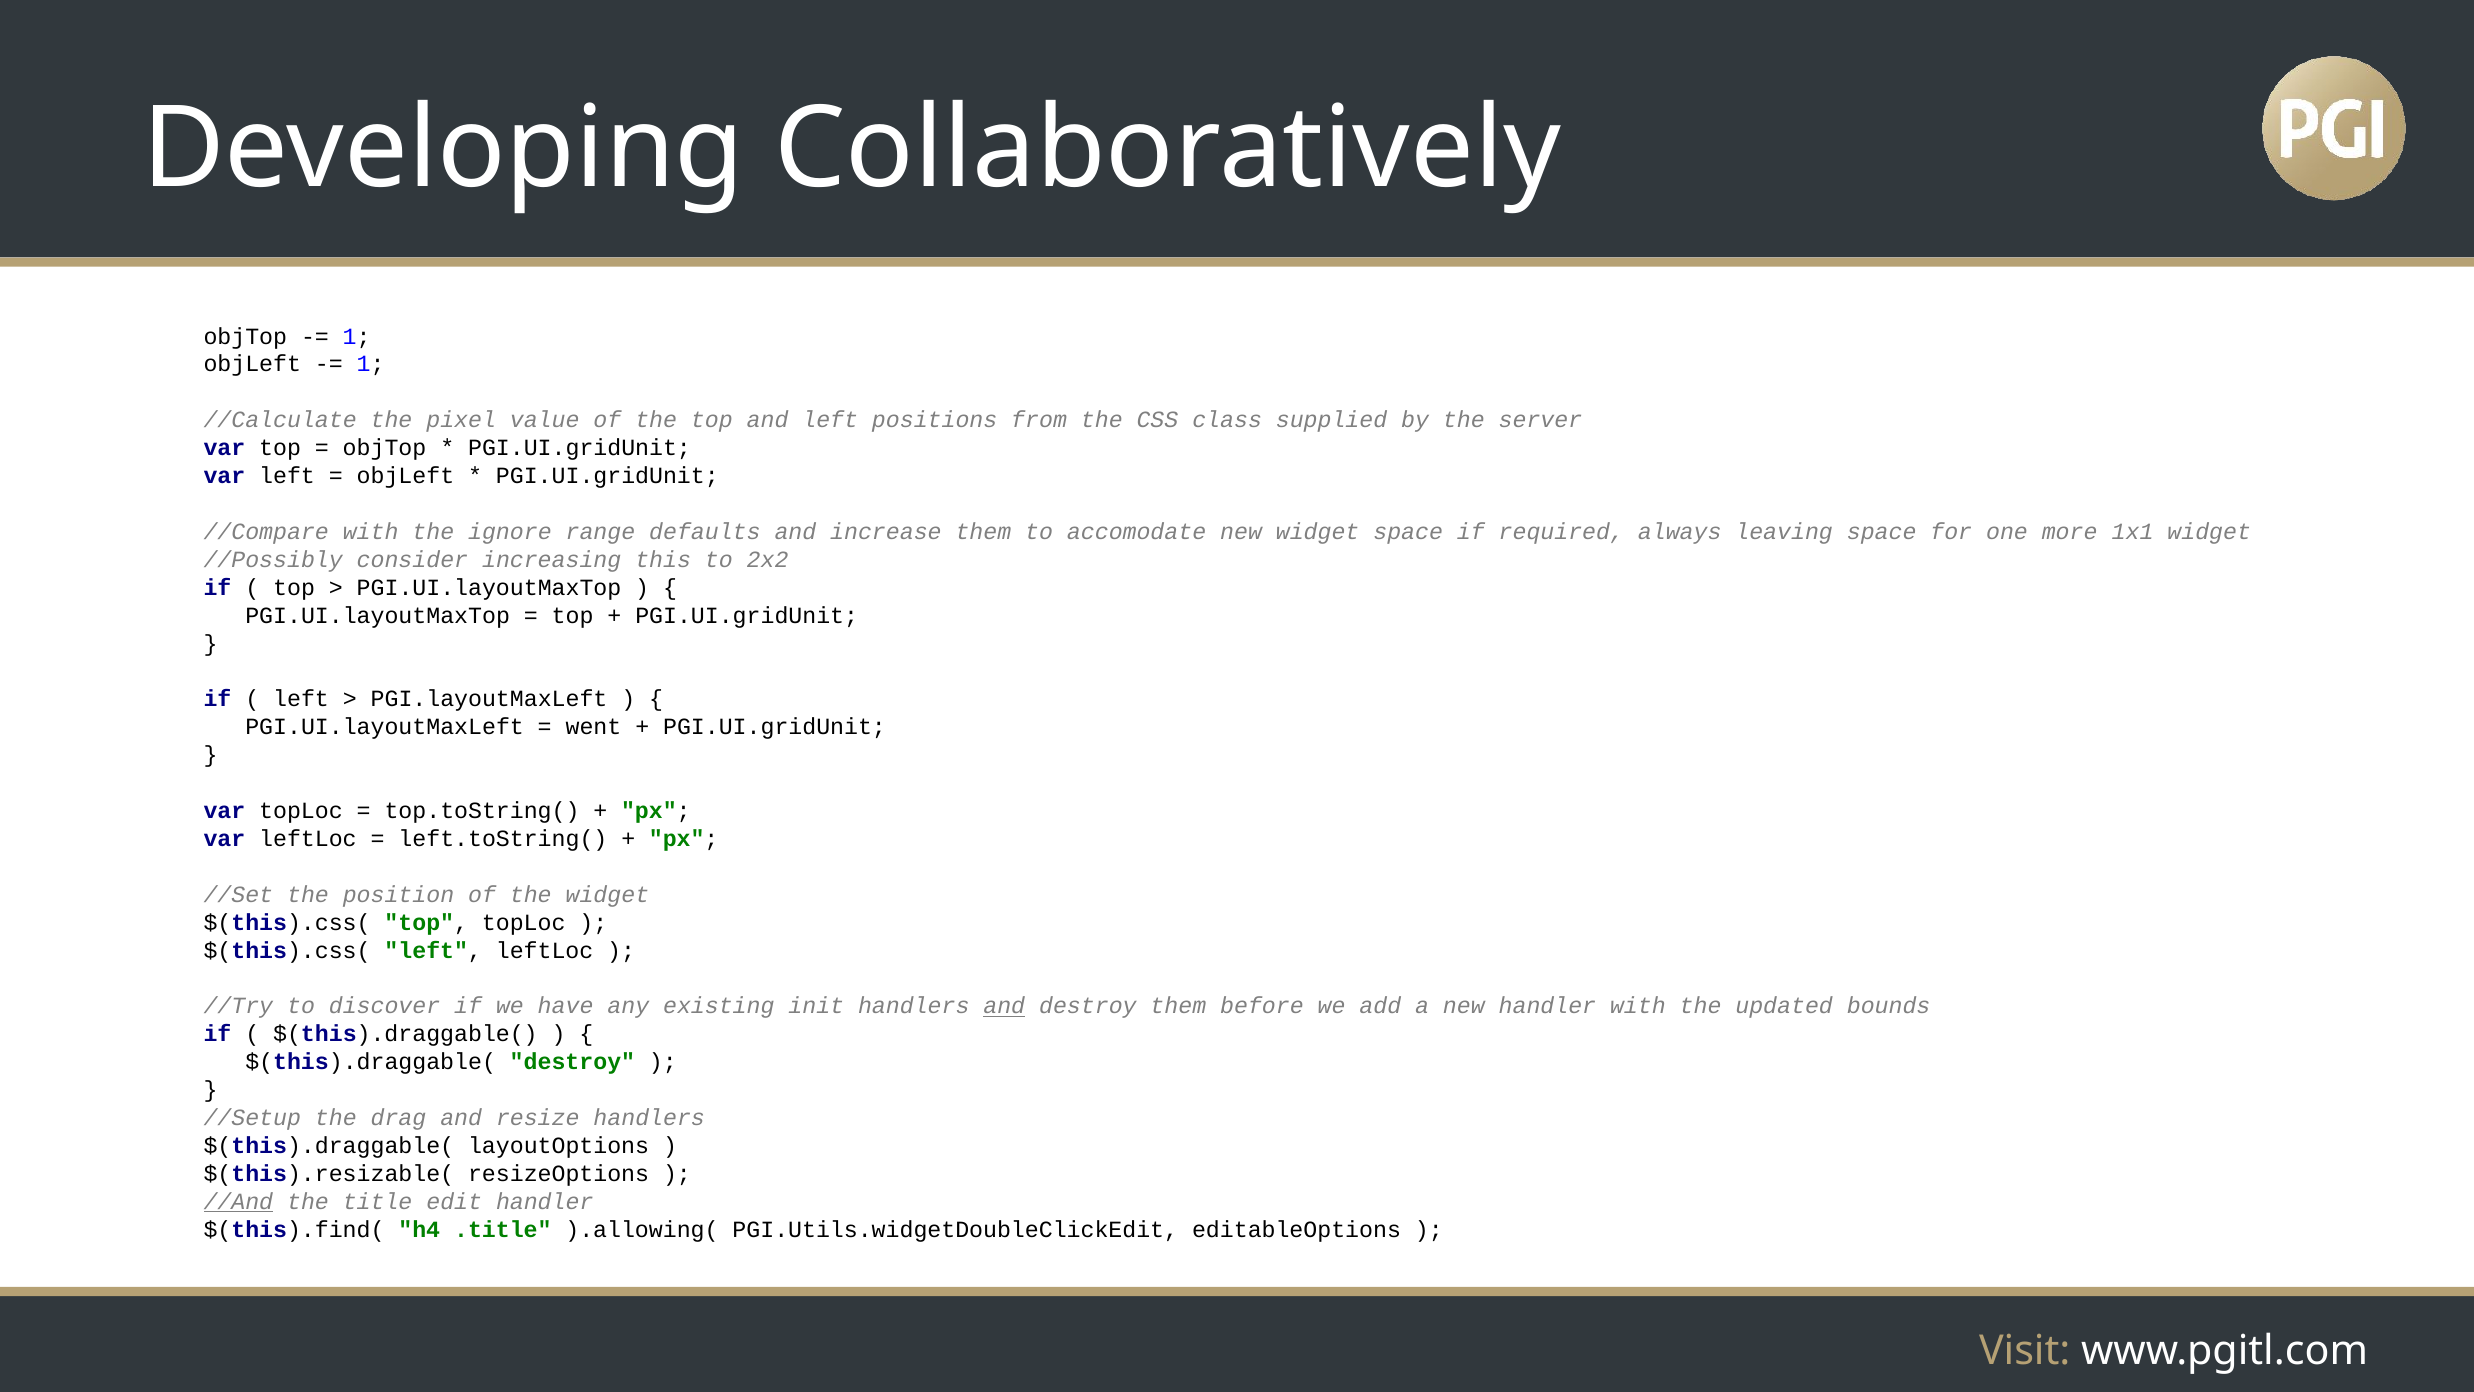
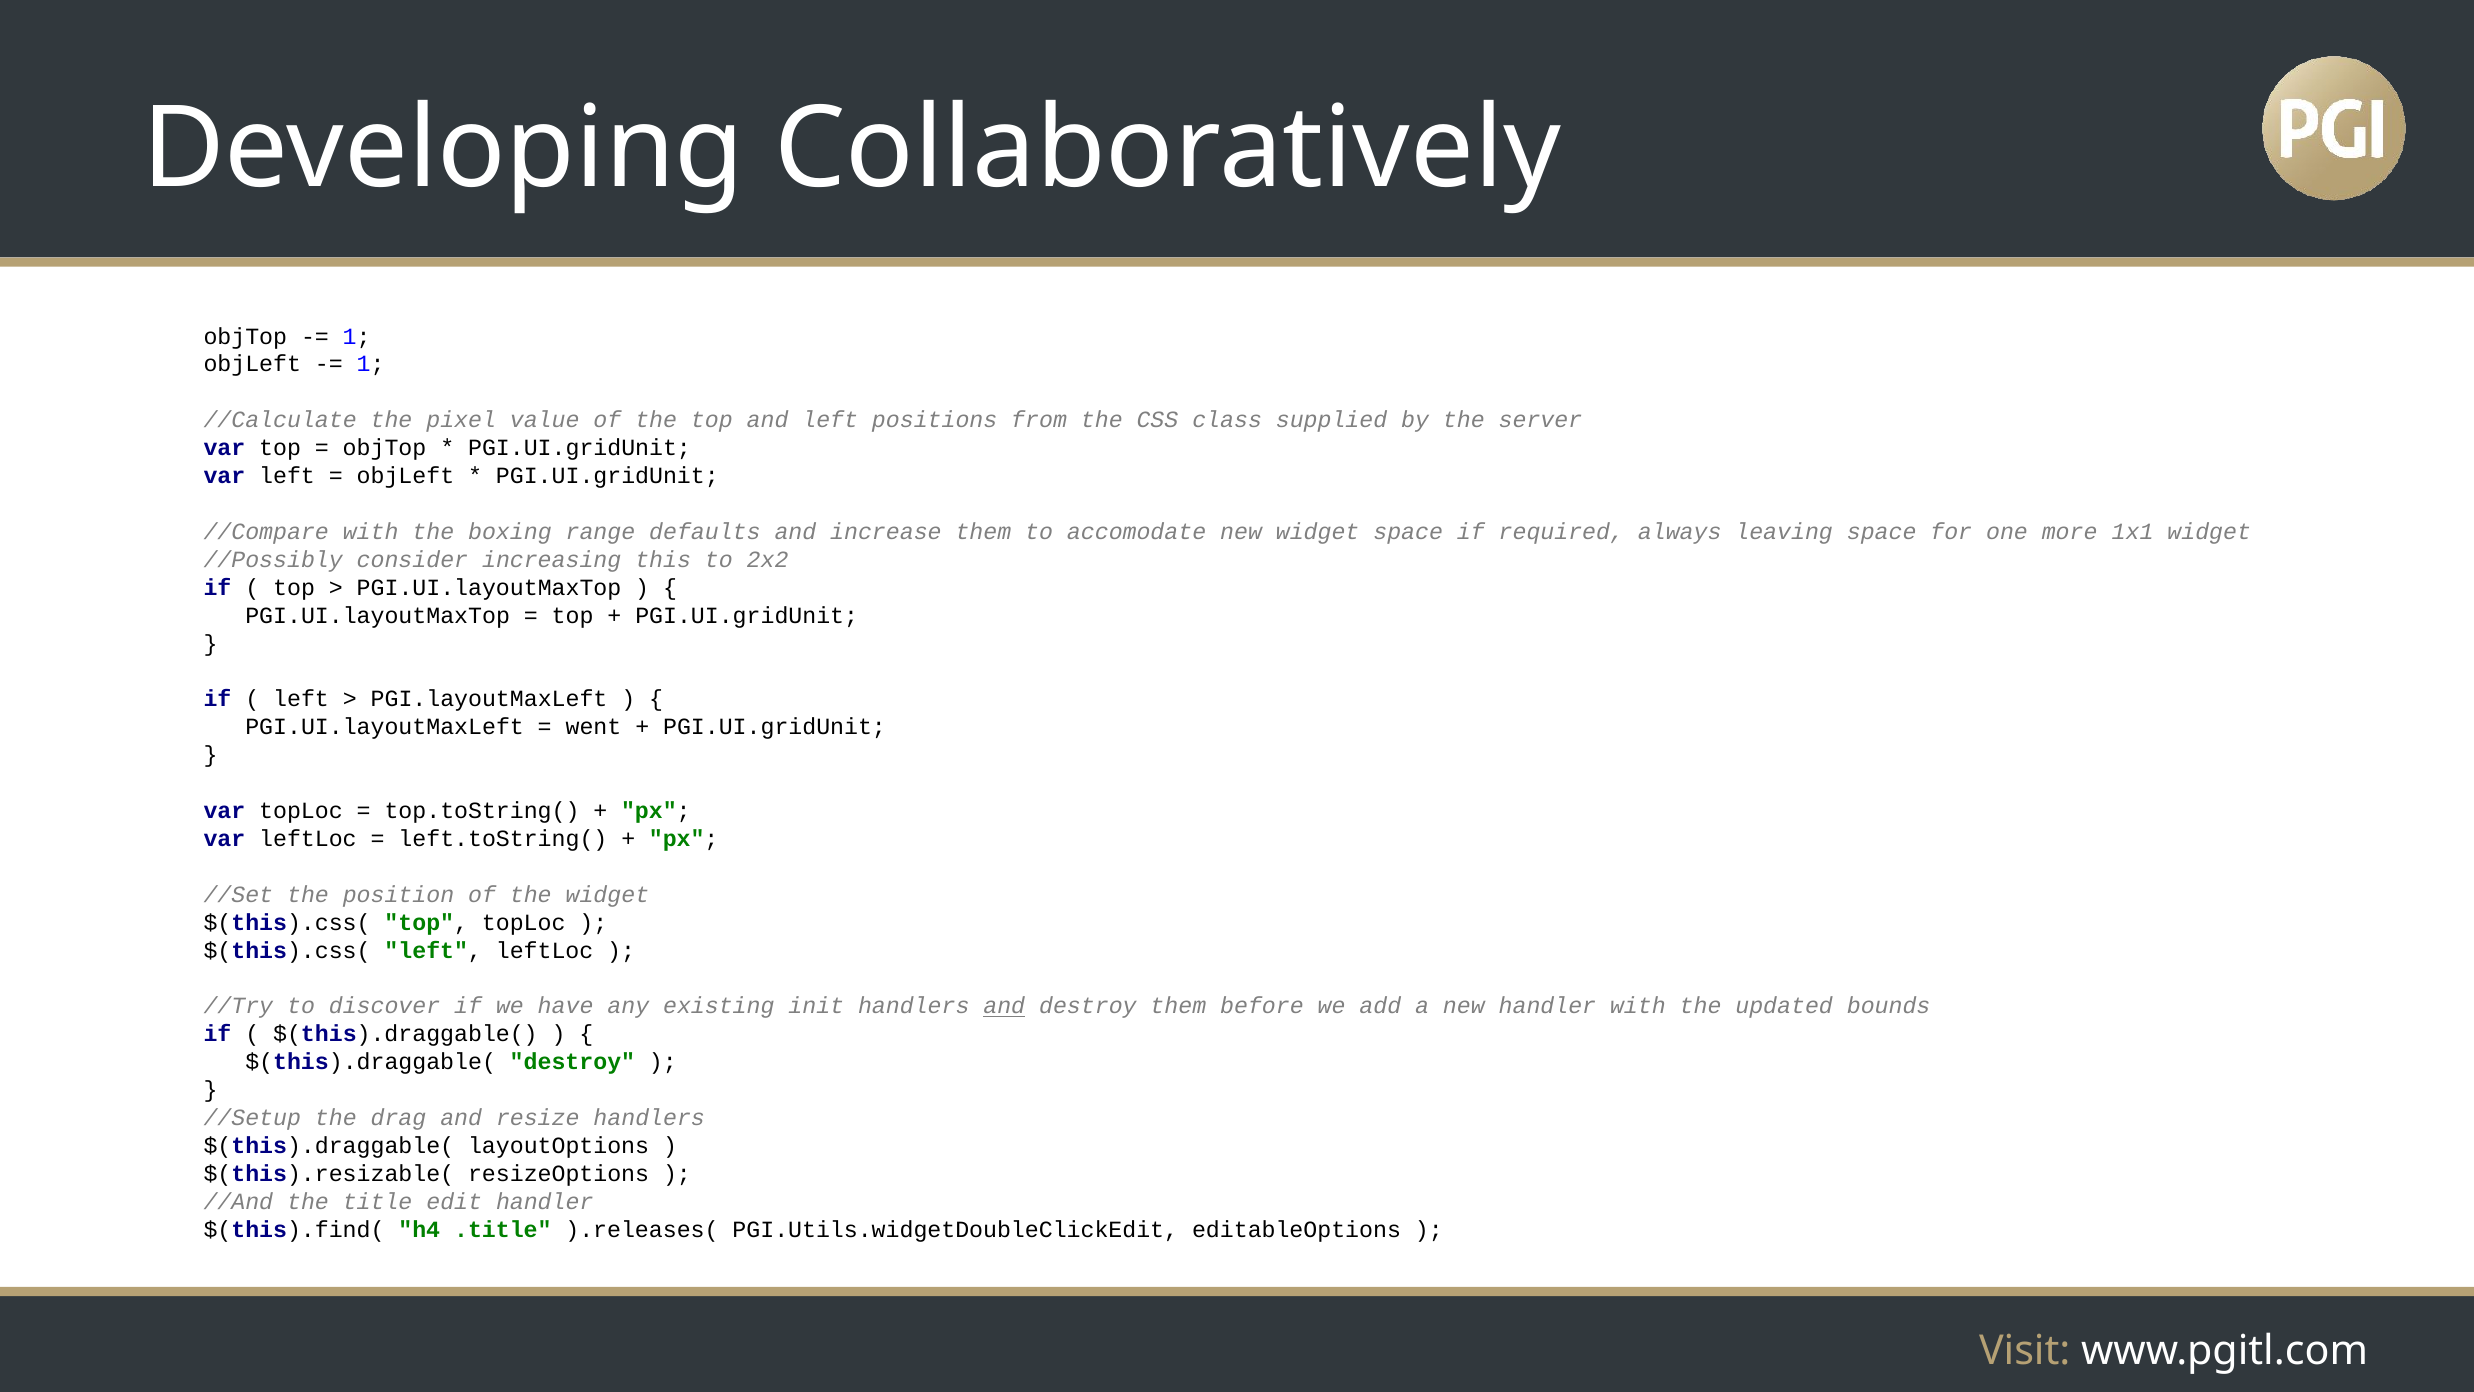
ignore: ignore -> boxing (510, 532)
//And underline: present -> none (238, 1201)
).allowing(: ).allowing( -> ).releases( (642, 1229)
